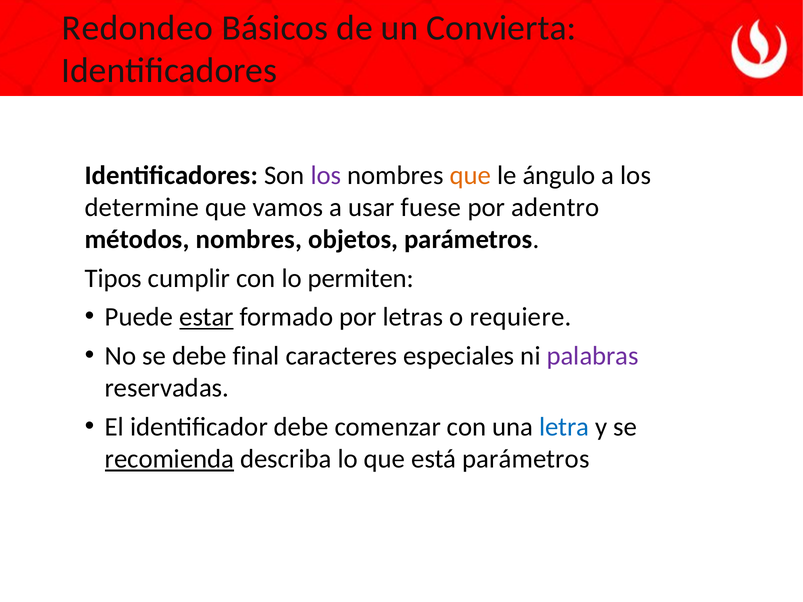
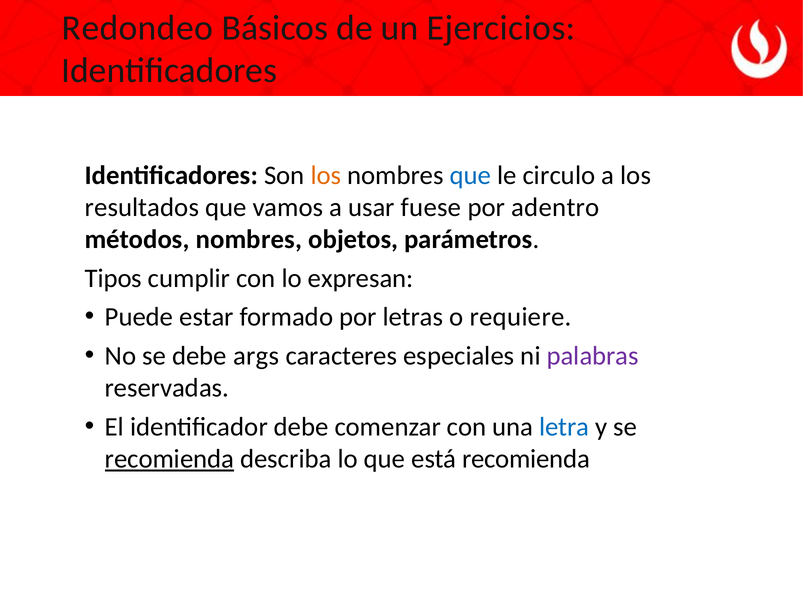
Convierta: Convierta -> Ejercicios (501, 28)
los colour: purple -> orange (326, 175)
que colour: orange -> blue (470, 175)
ángulo: ángulo -> circulo (559, 175)
determine: determine -> resultados (142, 207)
permiten: permiten -> expresan (361, 278)
estar underline: present -> none (207, 317)
final: final -> args (256, 356)
está parámetros: parámetros -> recomienda (526, 459)
